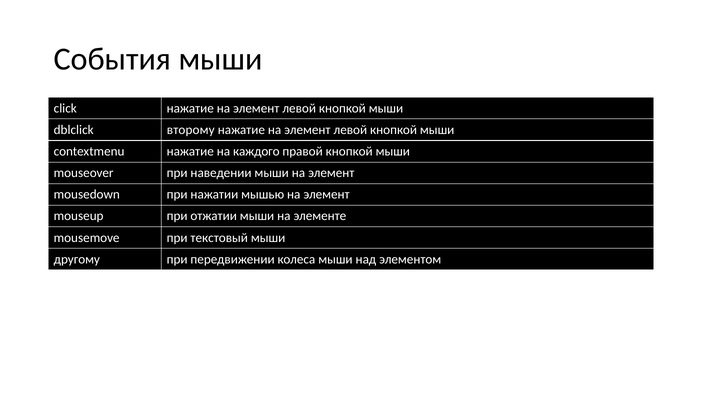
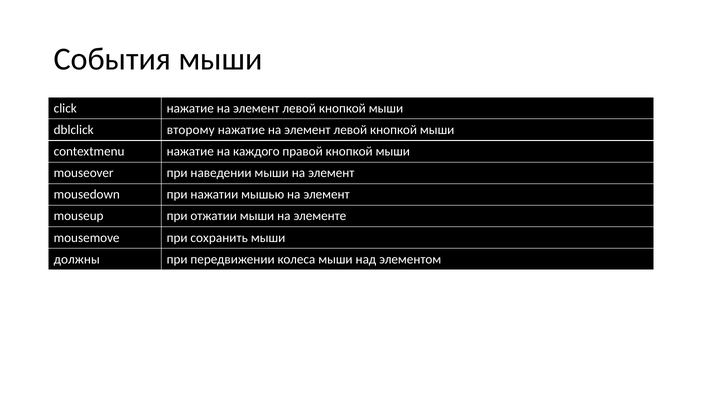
текстовый: текстовый -> сохранить (219, 238)
другому: другому -> должны (77, 259)
